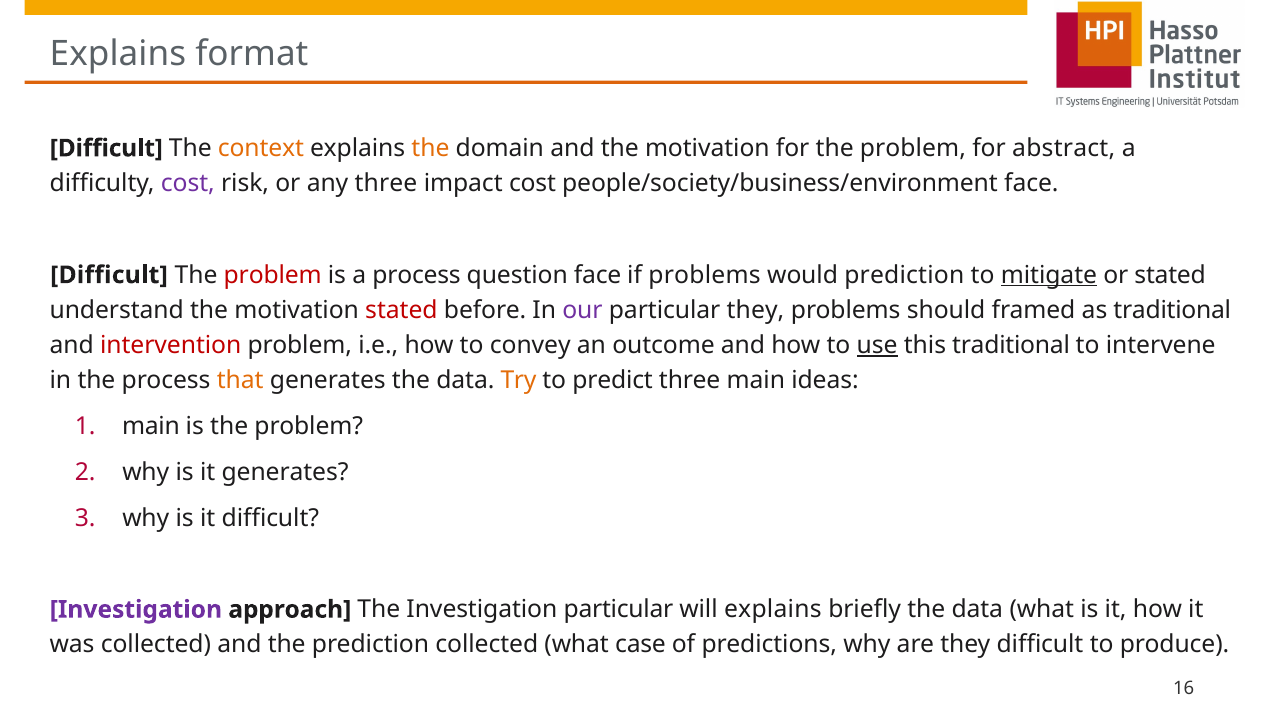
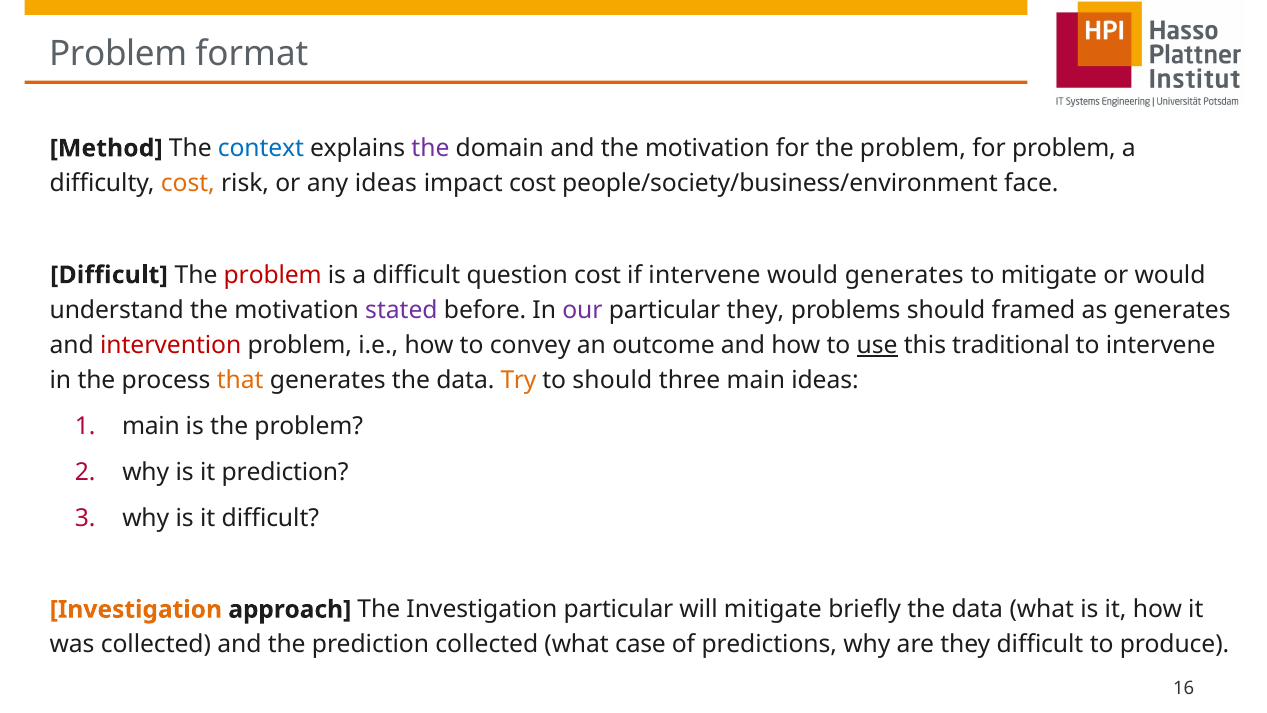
Explains: Explains -> Problem (118, 54)
Difficult: Difficult -> Method (106, 148)
context colour: orange -> blue (261, 148)
the colour: orange -> purple (431, 148)
for abstract: abstract -> problem (1064, 148)
cost colour: purple -> orange (188, 183)
any three: three -> ideas (386, 183)
a process: process -> difficult (416, 275)
question face: face -> cost (598, 275)
if problems: problems -> intervene (705, 275)
would prediction: prediction -> generates (904, 275)
mitigate underline: present -> none (1049, 275)
or stated: stated -> would (1170, 275)
stated colour: red -> purple (401, 310)
as traditional: traditional -> generates (1172, 310)
to predict: predict -> should (612, 381)
it generates: generates -> prediction (285, 472)
Investigation colour: purple -> orange (136, 609)
will explains: explains -> mitigate (773, 609)
